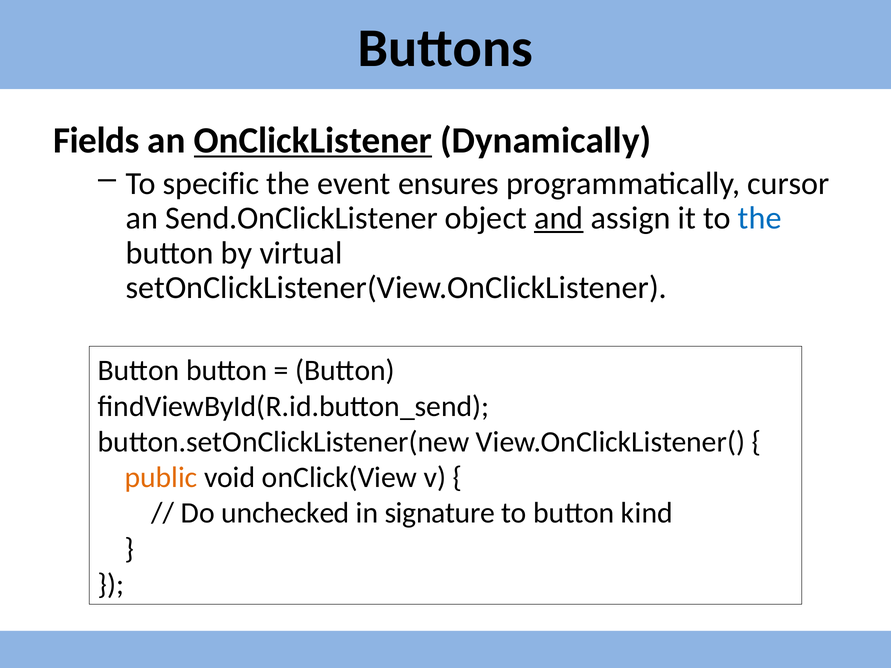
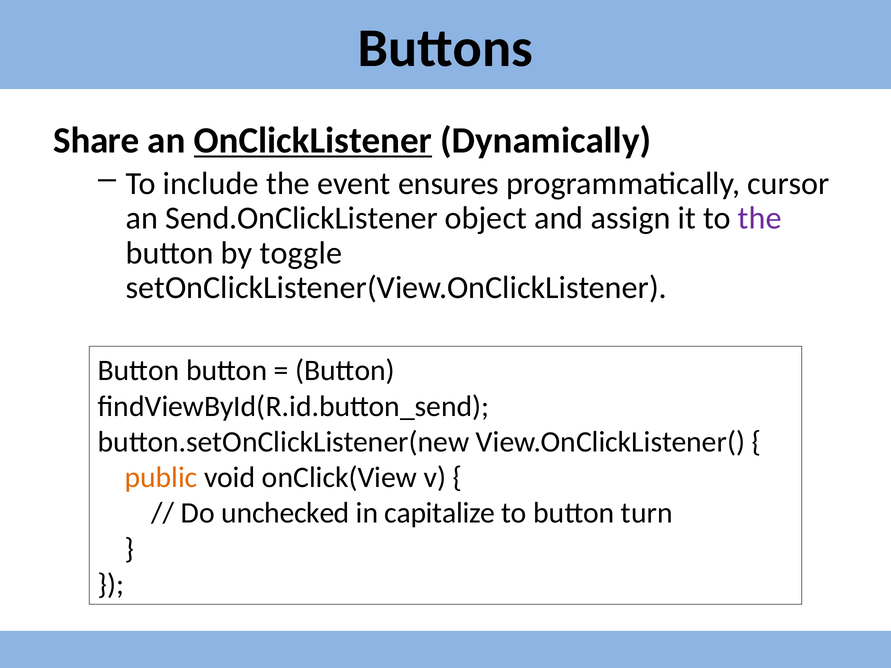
Fields: Fields -> Share (96, 141)
specific: specific -> include (211, 184)
and underline: present -> none (559, 218)
the colour: blue -> purple (760, 218)
virtual: virtual -> toggle (301, 253)
signature: signature -> capitalize (440, 513)
kind: kind -> turn (647, 513)
